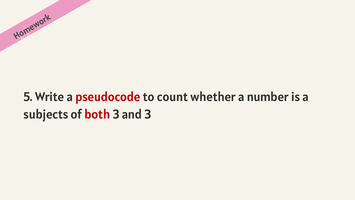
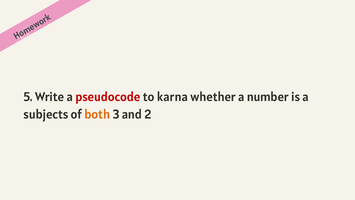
count: count -> karna (172, 97)
both colour: red -> orange (97, 114)
and 3: 3 -> 2 (148, 114)
